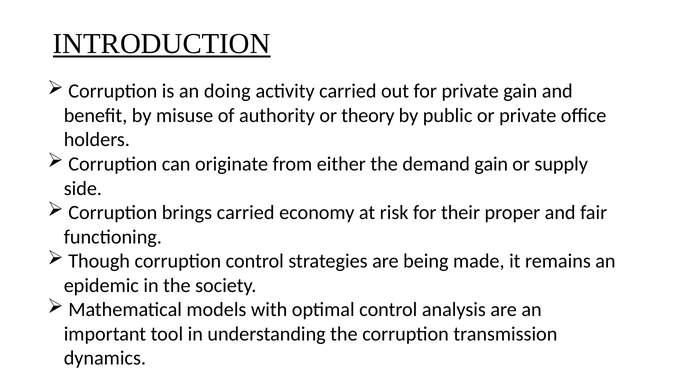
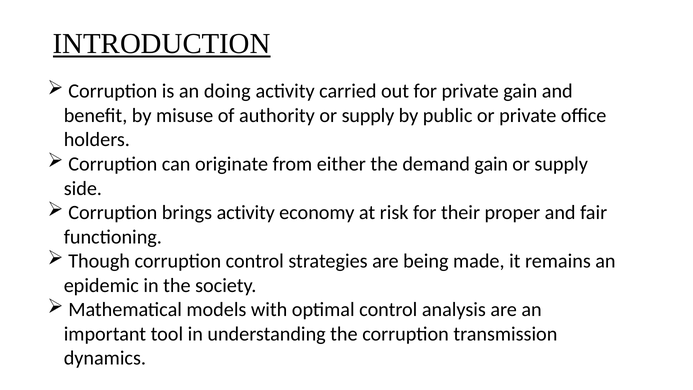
authority or theory: theory -> supply (368, 115)
brings carried: carried -> activity (246, 213)
